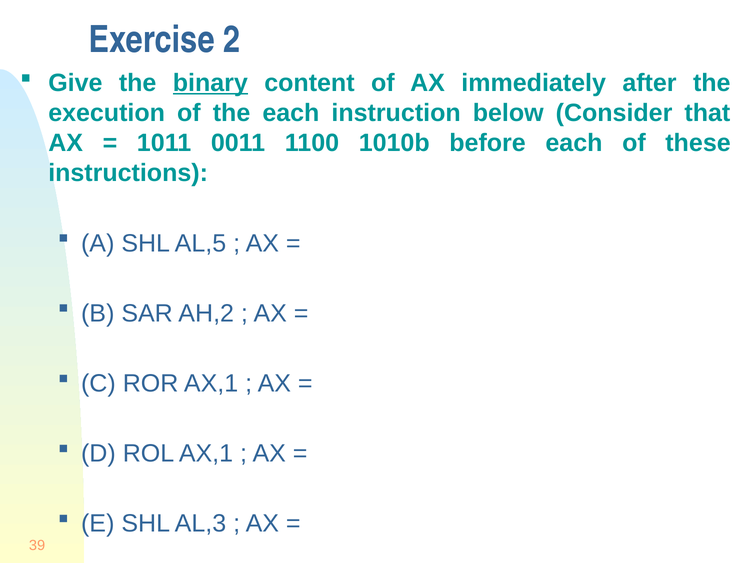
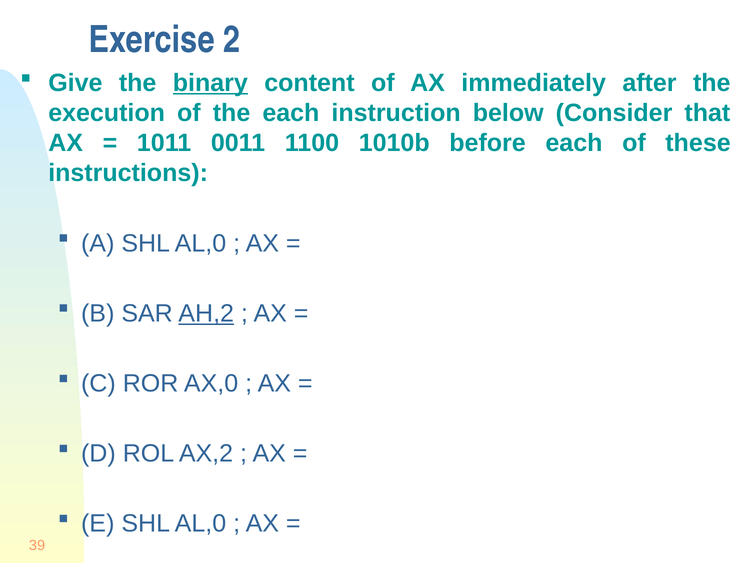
A SHL AL,5: AL,5 -> AL,0 (200, 243)
AH,2 underline: none -> present (206, 313)
ROR AX,1: AX,1 -> AX,0 (211, 383)
ROL AX,1: AX,1 -> AX,2 (206, 454)
E SHL AL,3: AL,3 -> AL,0 (200, 524)
